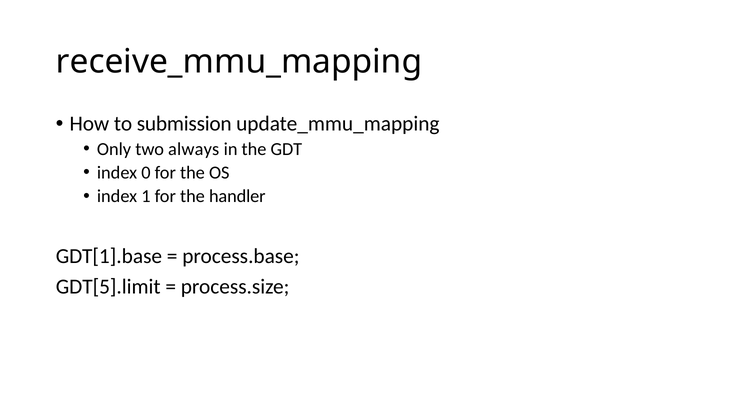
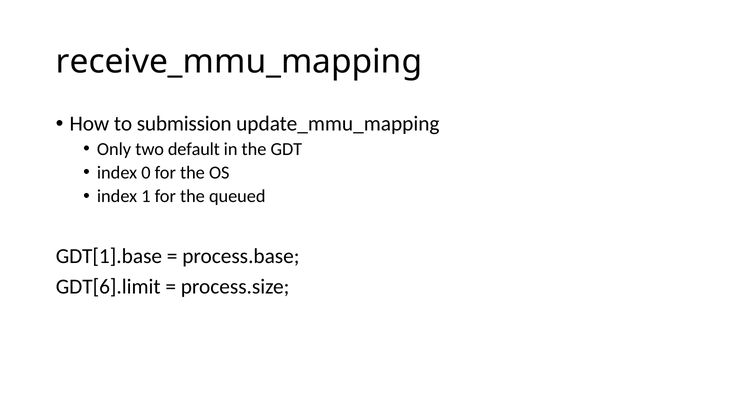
always: always -> default (194, 149)
handler: handler -> queued (237, 196)
GDT[5].limit: GDT[5].limit -> GDT[6].limit (108, 287)
